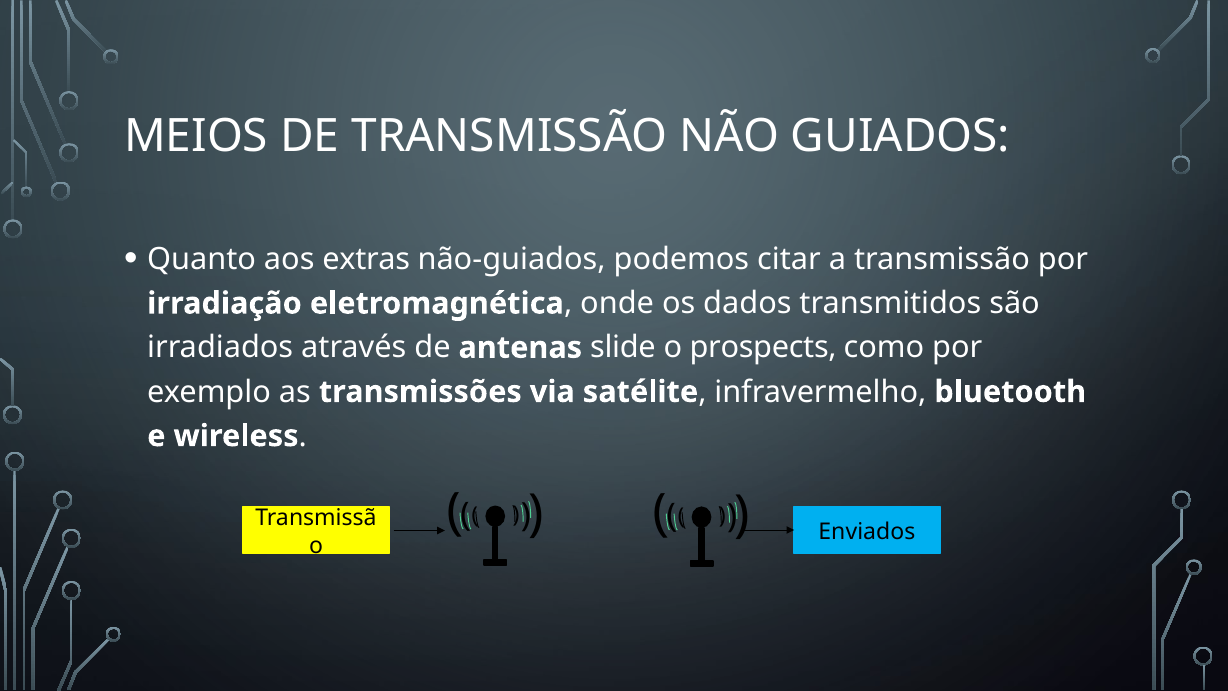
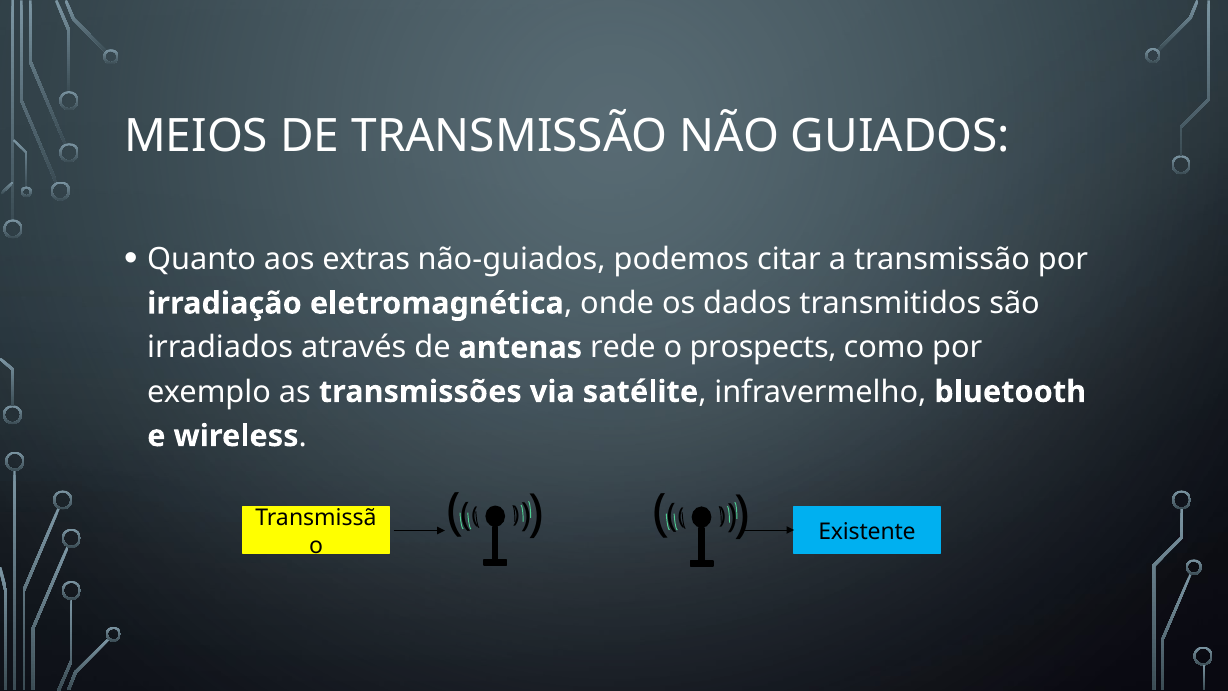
slide: slide -> rede (623, 348)
Enviados: Enviados -> Existente (867, 531)
